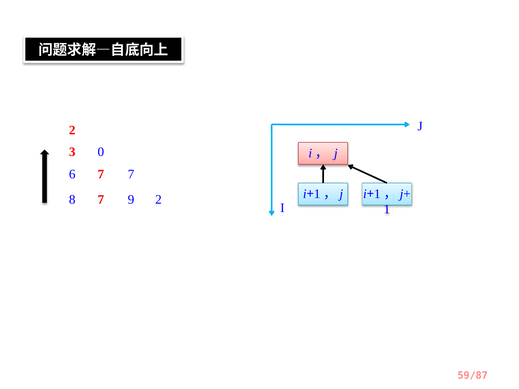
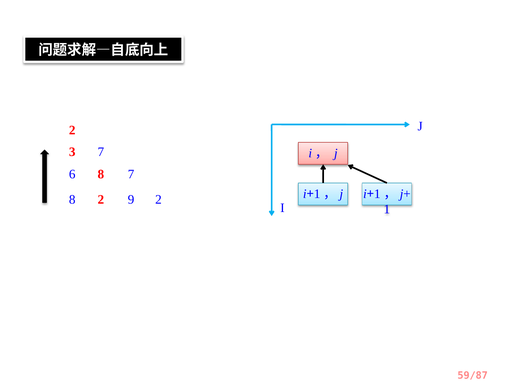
3 0: 0 -> 7 (101, 152)
6 7: 7 -> 8 (101, 174)
8 7: 7 -> 2 (101, 200)
